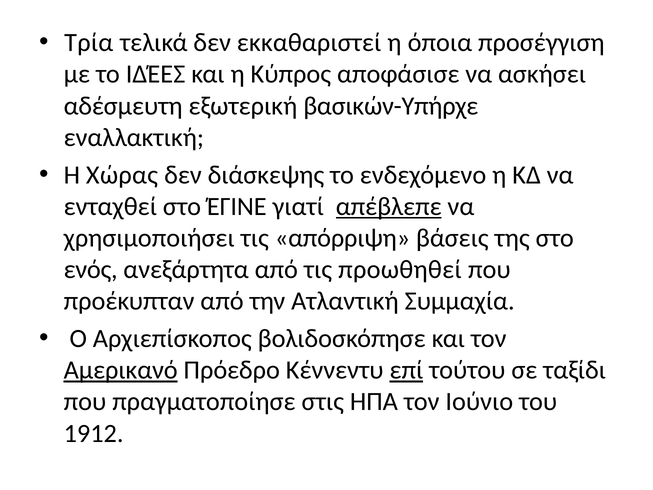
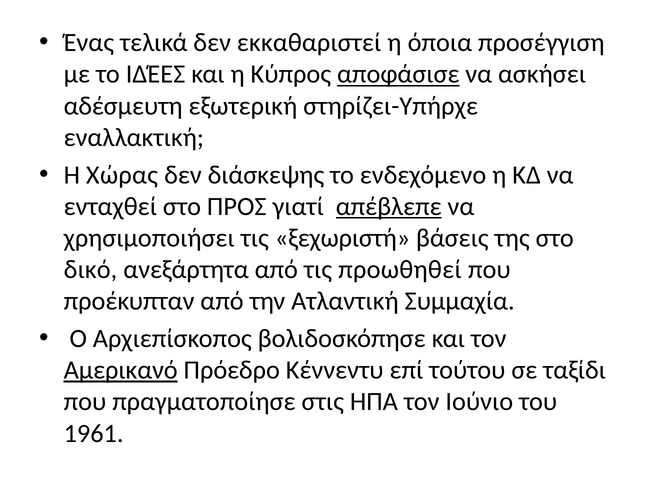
Τρία: Τρία -> Ένας (89, 43)
αποφάσισε underline: none -> present (398, 74)
βασικών-Υπήρχε: βασικών-Υπήρχε -> στηρίζει-Υπήρχε (391, 106)
ΈΓΙΝΕ: ΈΓΙΝΕ -> ΠΡΟΣ (237, 206)
απόρριψη: απόρριψη -> ξεχωριστή (342, 238)
ενός: ενός -> δικό (90, 269)
επί underline: present -> none (406, 370)
1912: 1912 -> 1961 (94, 433)
